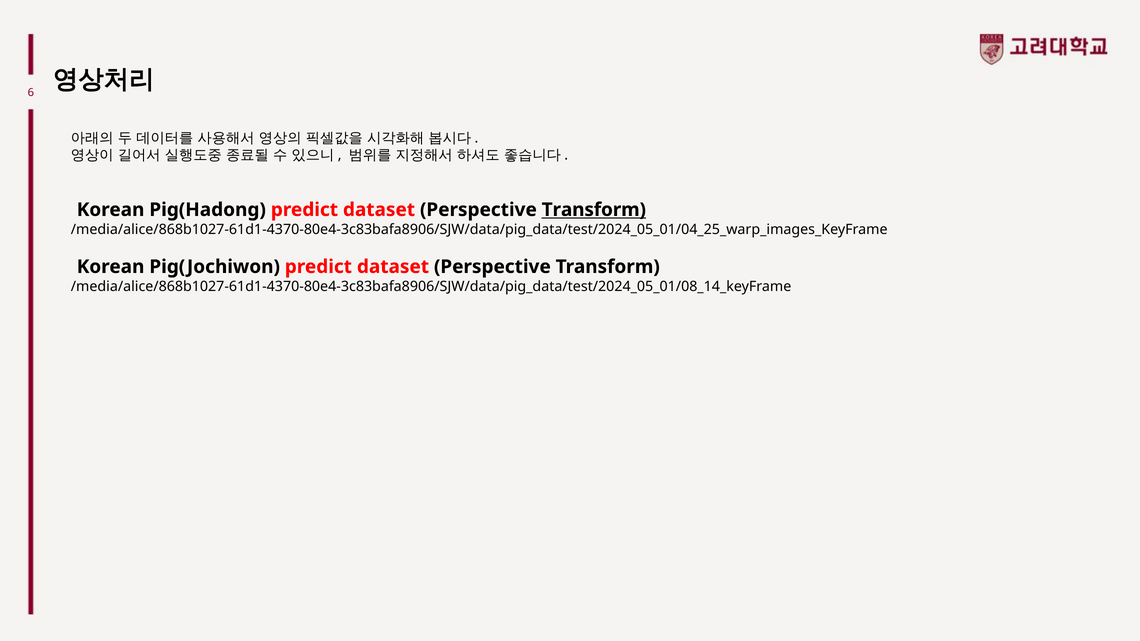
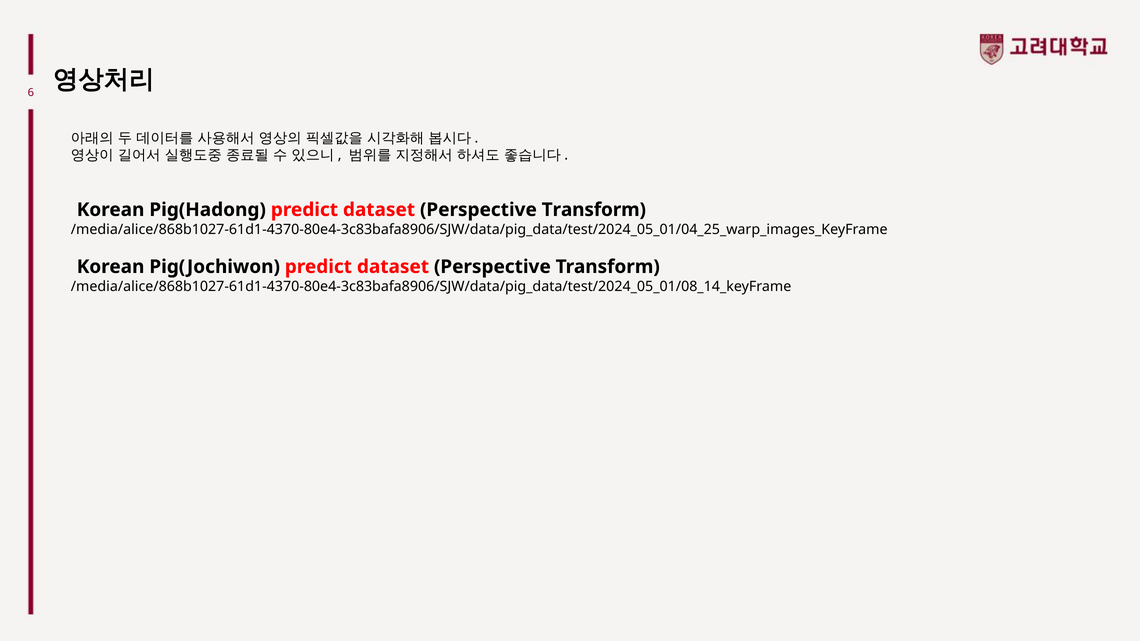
Transform underline: present -> none (594, 210)
